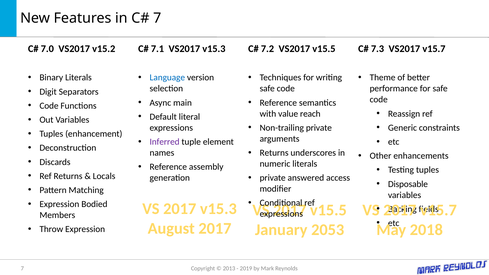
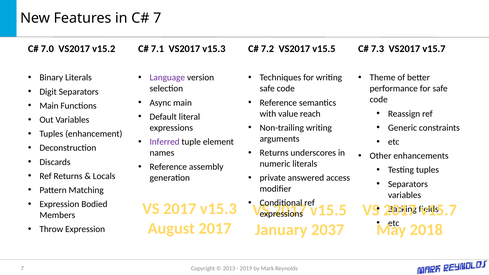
Language colour: blue -> purple (167, 78)
Code: Code -> Main (49, 106)
Non-trailing private: private -> writing (319, 128)
Disposable: Disposable -> Separators (408, 184)
2053: 2053 -> 2037 (328, 230)
